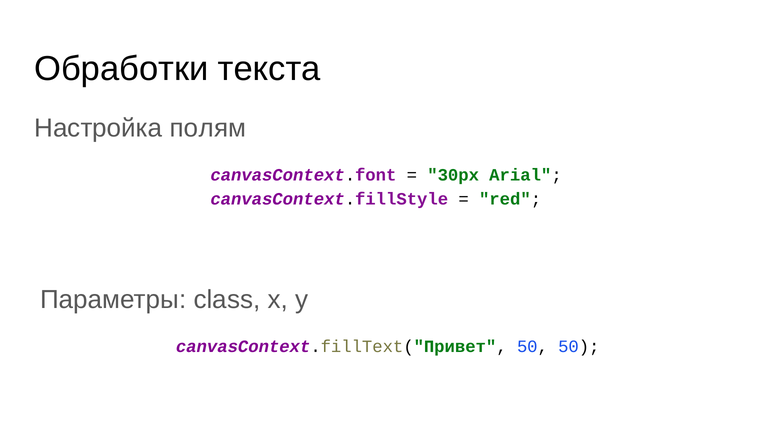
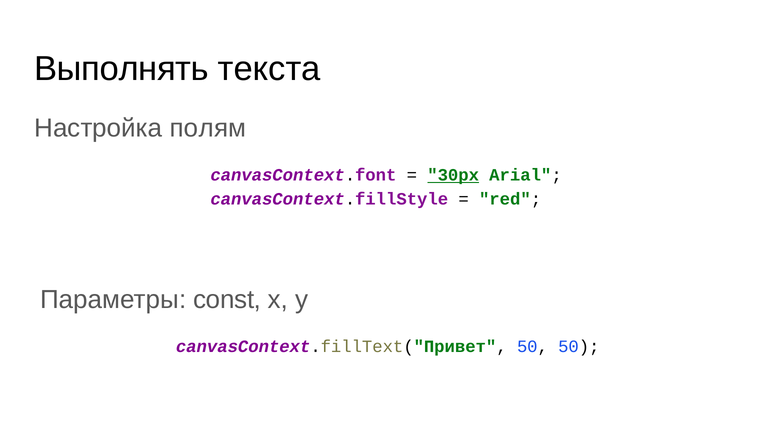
Обработки: Обработки -> Выполнять (122, 69)
30px underline: none -> present (453, 175)
class: class -> const (227, 299)
